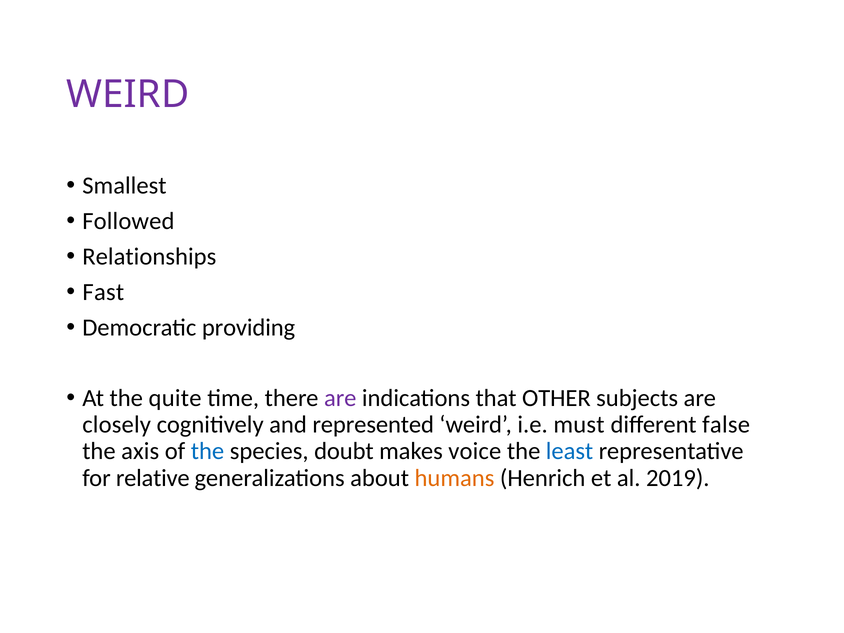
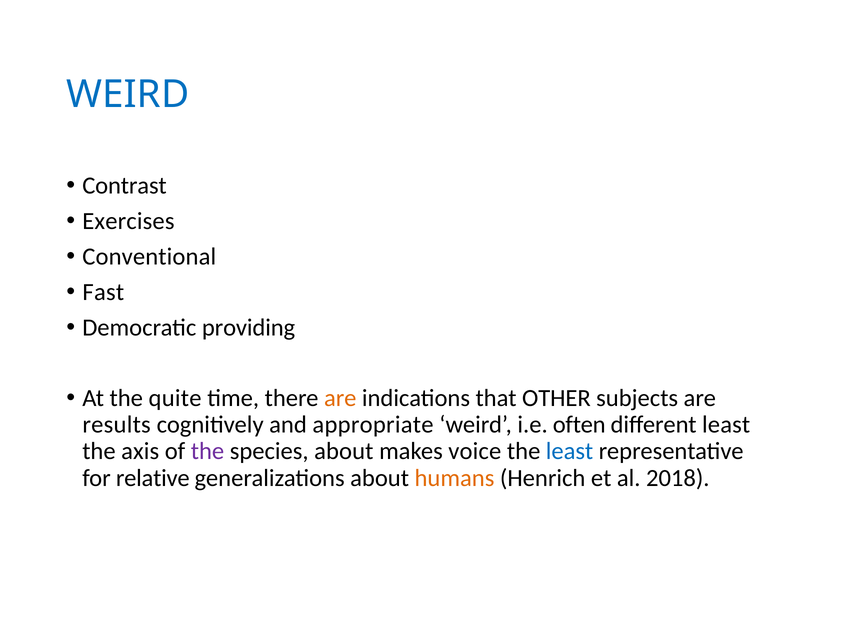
WEIRD colour: purple -> blue (128, 95)
Smallest: Smallest -> Contrast (124, 186)
Followed: Followed -> Exercises (128, 221)
Relationships: Relationships -> Conventional (149, 257)
are colour: purple -> orange (340, 398)
closely: closely -> results (117, 425)
represented: represented -> appropriate (373, 425)
must: must -> often (579, 425)
different false: false -> least (726, 425)
the colour: blue -> purple (208, 451)
species doubt: doubt -> about (344, 451)
2019: 2019 -> 2018 (678, 478)
